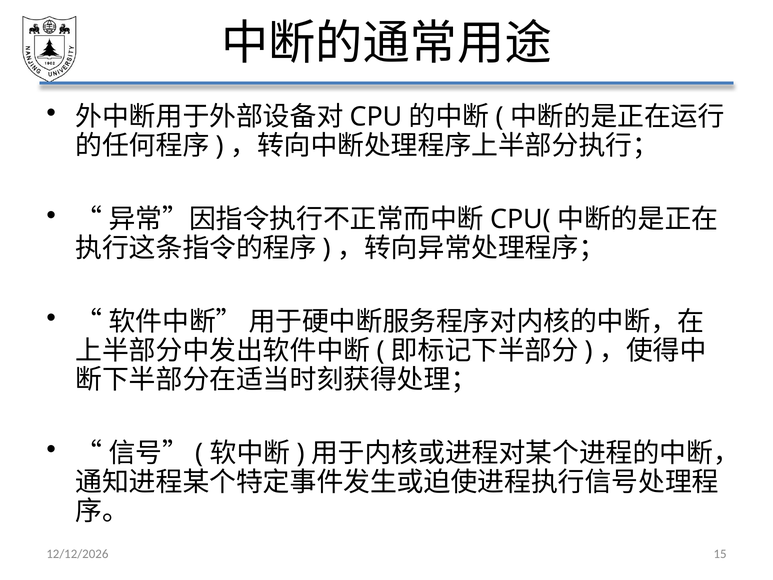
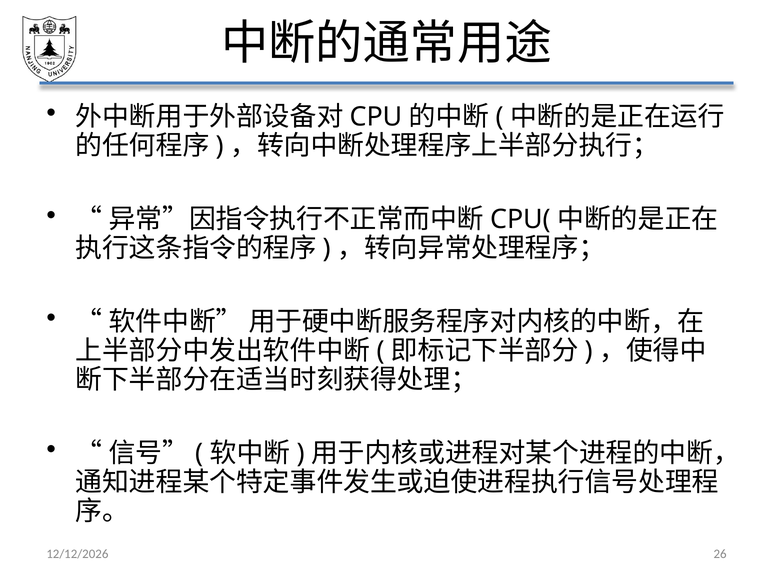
15: 15 -> 26 (720, 554)
